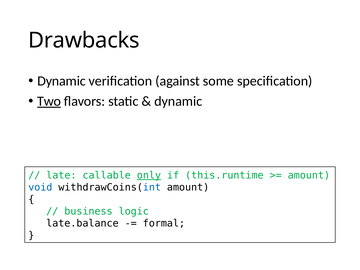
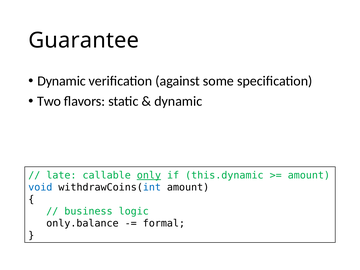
Drawbacks: Drawbacks -> Guarantee (84, 40)
Two underline: present -> none (49, 101)
this.runtime: this.runtime -> this.dynamic (224, 175)
late.balance: late.balance -> only.balance (82, 223)
